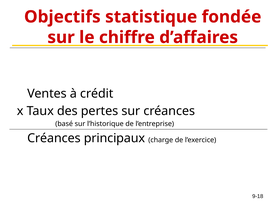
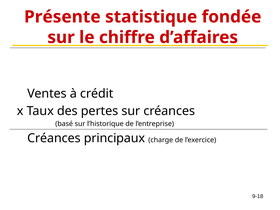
Objectifs: Objectifs -> Présente (62, 17)
